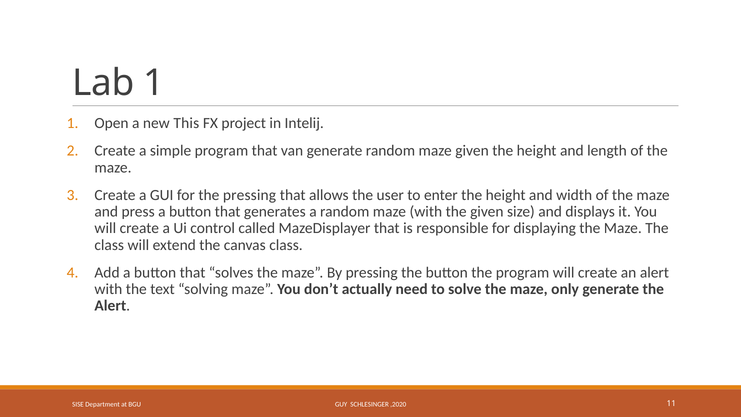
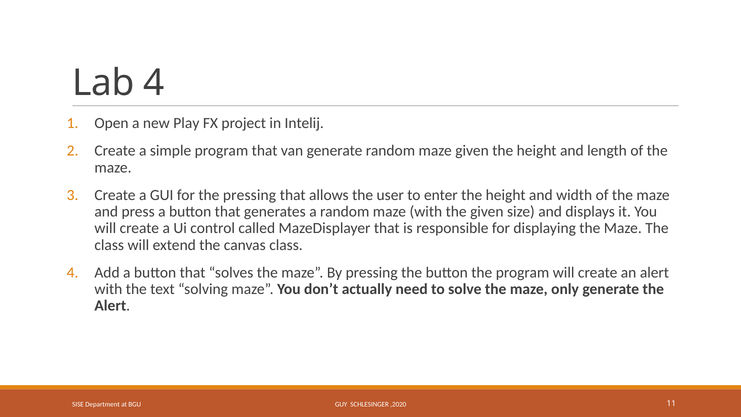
Lab 1: 1 -> 4 (154, 83)
This: This -> Play (186, 123)
